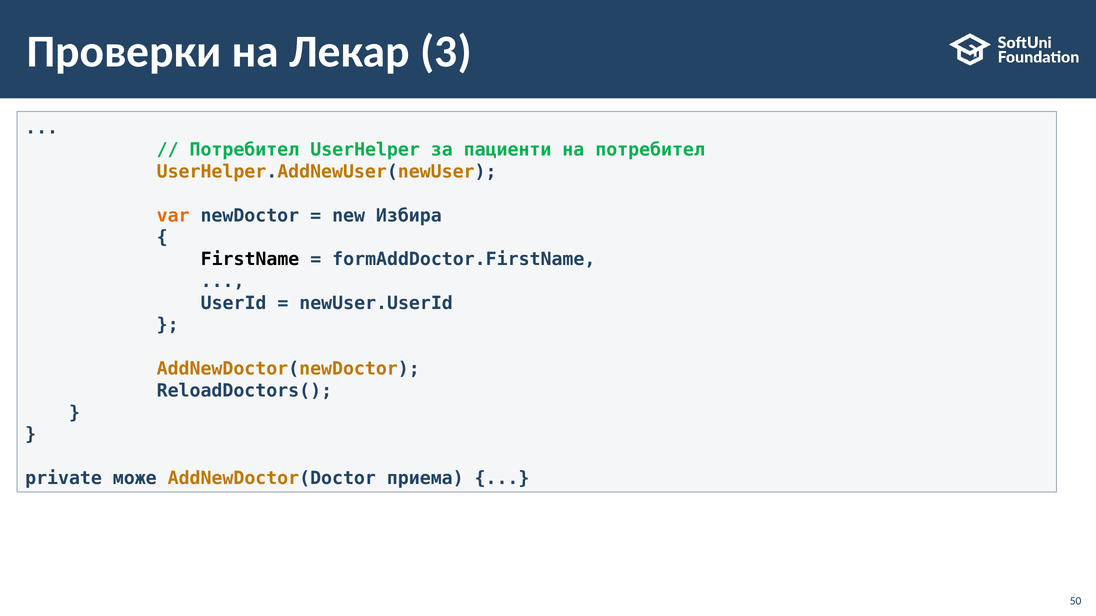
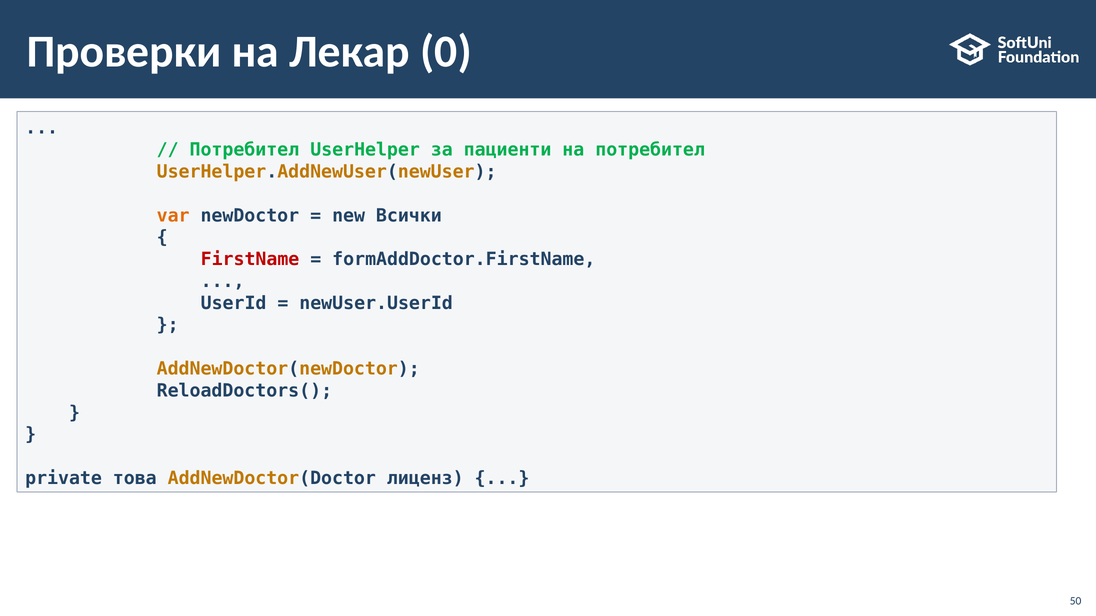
3: 3 -> 0 (446, 52)
Избира: Избира -> Всички (409, 216)
FirstName colour: black -> red (250, 259)
може: може -> това (135, 479)
приема: приема -> лиценз (425, 479)
